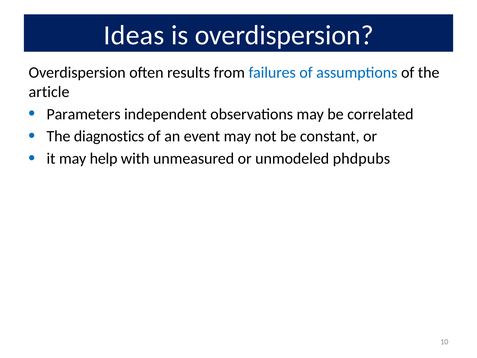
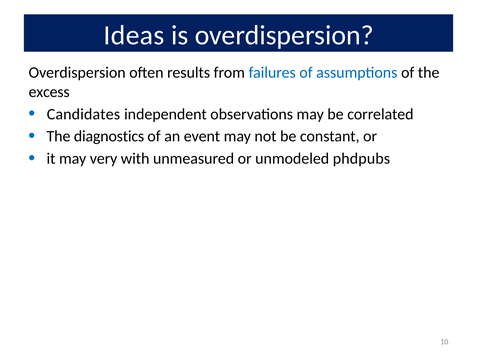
article: article -> excess (49, 92)
Parameters: Parameters -> Candidates (83, 114)
help: help -> very (104, 159)
